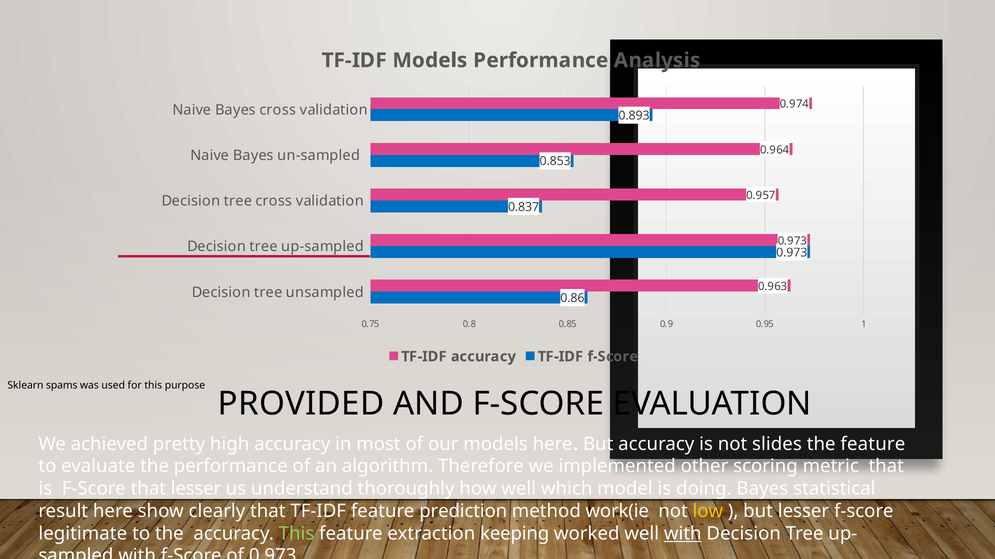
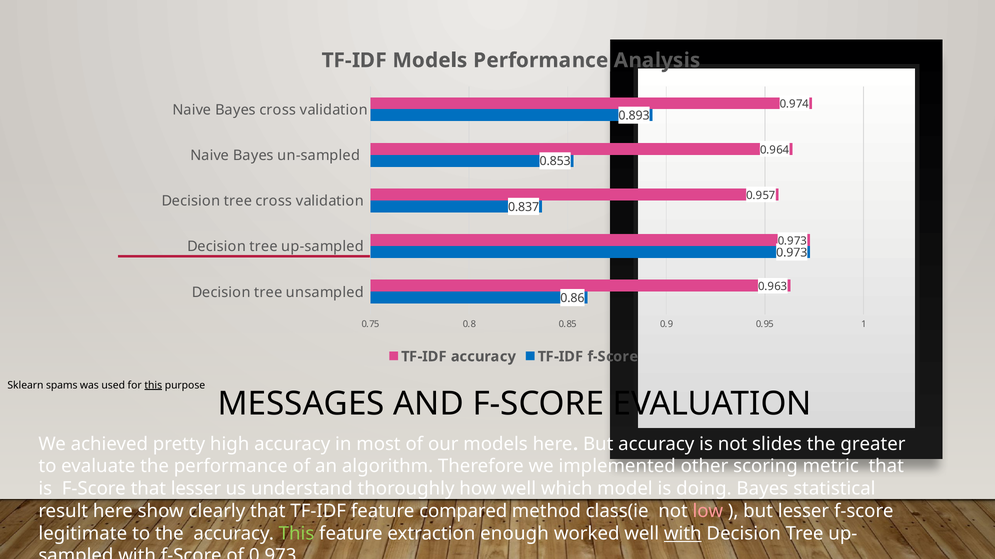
this underline: none -> present (153, 386)
PROVIDED: PROVIDED -> MESSAGES (301, 404)
the feature: feature -> greater (873, 444)
prediction: prediction -> compared (463, 512)
work(ie: work(ie -> class(ie (617, 512)
low colour: yellow -> pink (708, 512)
keeping: keeping -> enough (515, 534)
